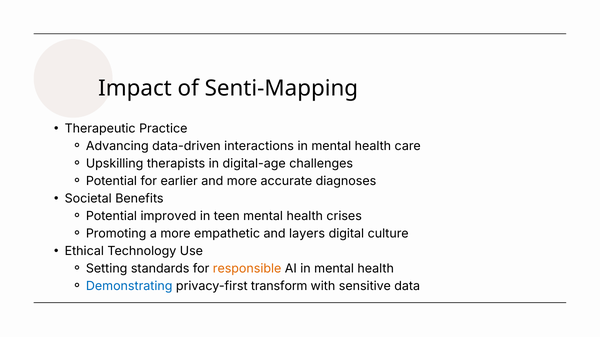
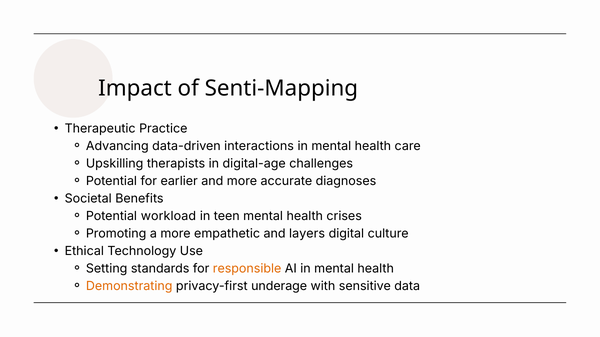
improved: improved -> workload (168, 217)
Demonstrating colour: blue -> orange (129, 286)
transform: transform -> underage (279, 286)
